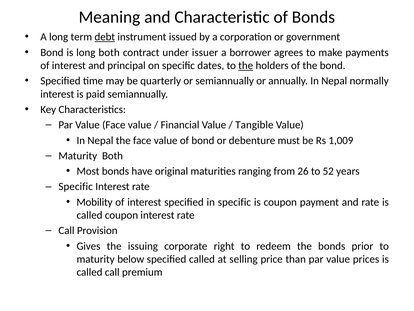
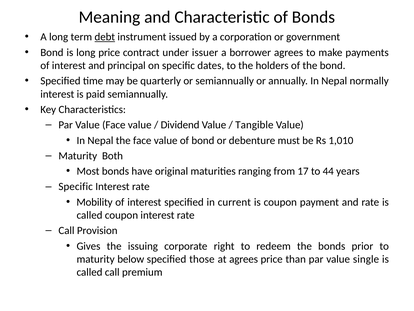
long both: both -> price (109, 52)
the underline: present -> none (246, 65)
Financial: Financial -> Dividend (180, 125)
1,009: 1,009 -> 1,010 (341, 140)
26: 26 -> 17 (303, 171)
52: 52 -> 44 (328, 171)
in specific: specific -> current (234, 202)
specified called: called -> those (202, 259)
at selling: selling -> agrees (244, 259)
prices: prices -> single (366, 259)
